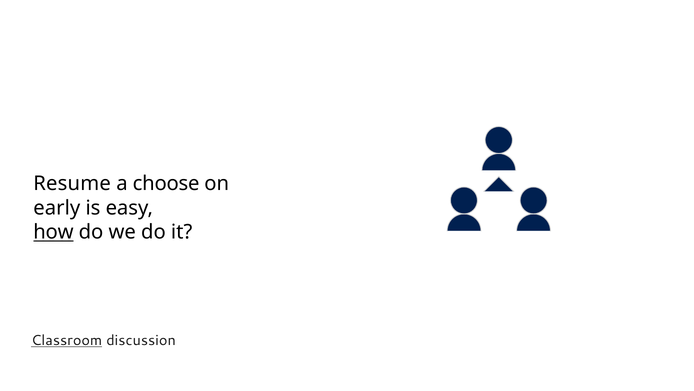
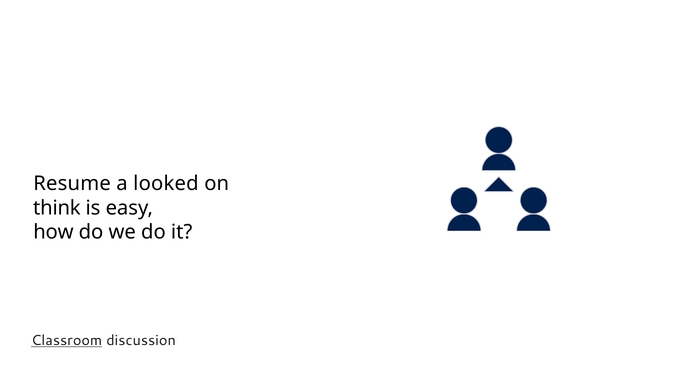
choose: choose -> looked (166, 183)
early: early -> think (57, 208)
how underline: present -> none (53, 232)
